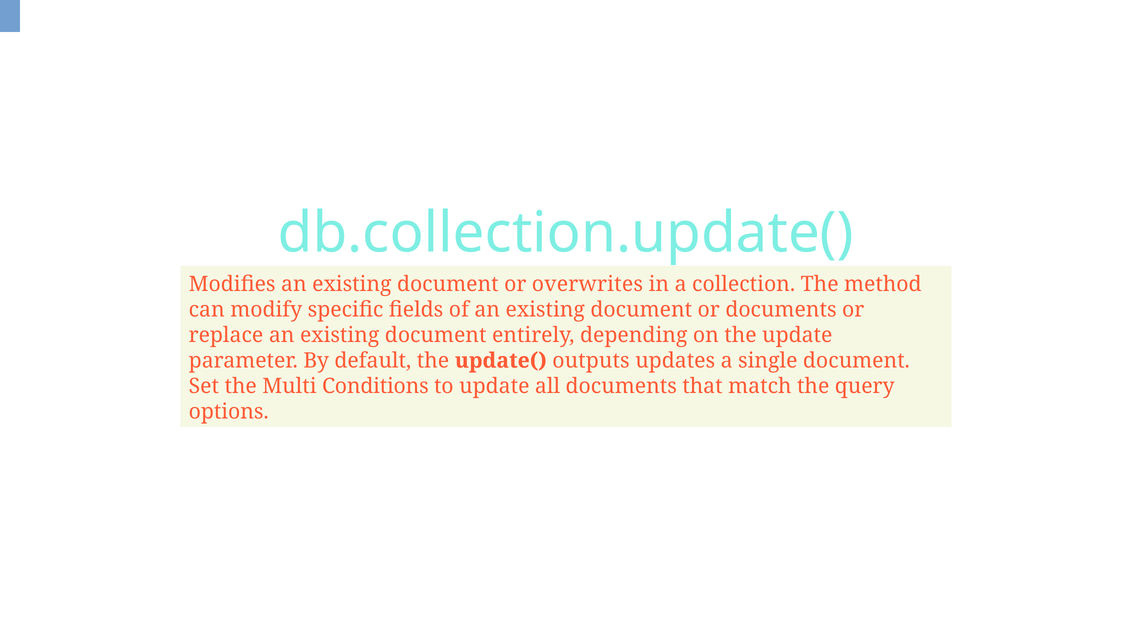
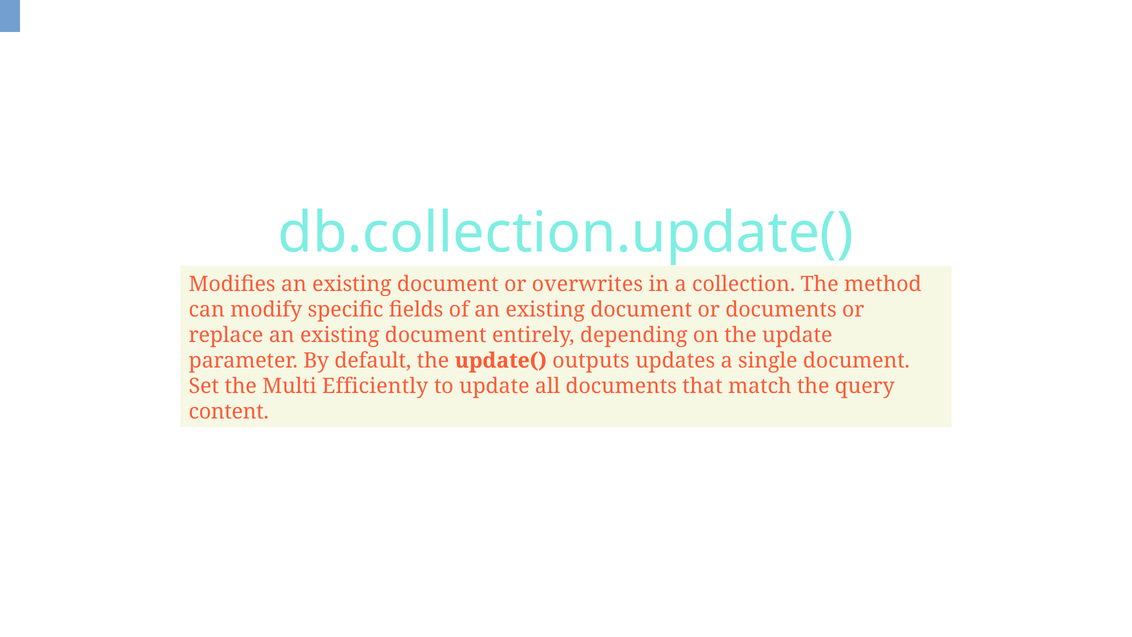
Conditions: Conditions -> Efficiently (375, 386)
options: options -> content (229, 411)
